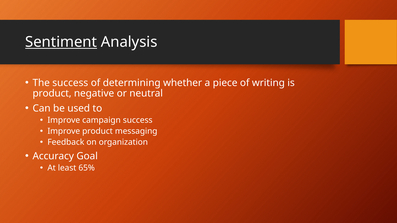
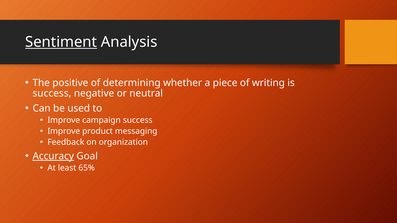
The success: success -> positive (70, 83)
product: product -> success (52, 94)
Accuracy underline: none -> present (53, 156)
